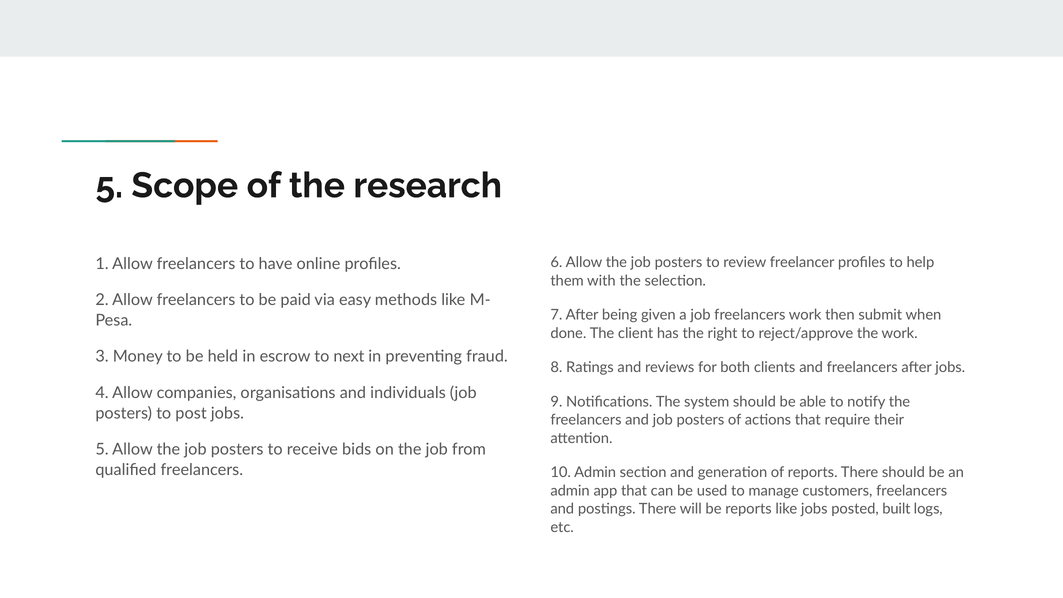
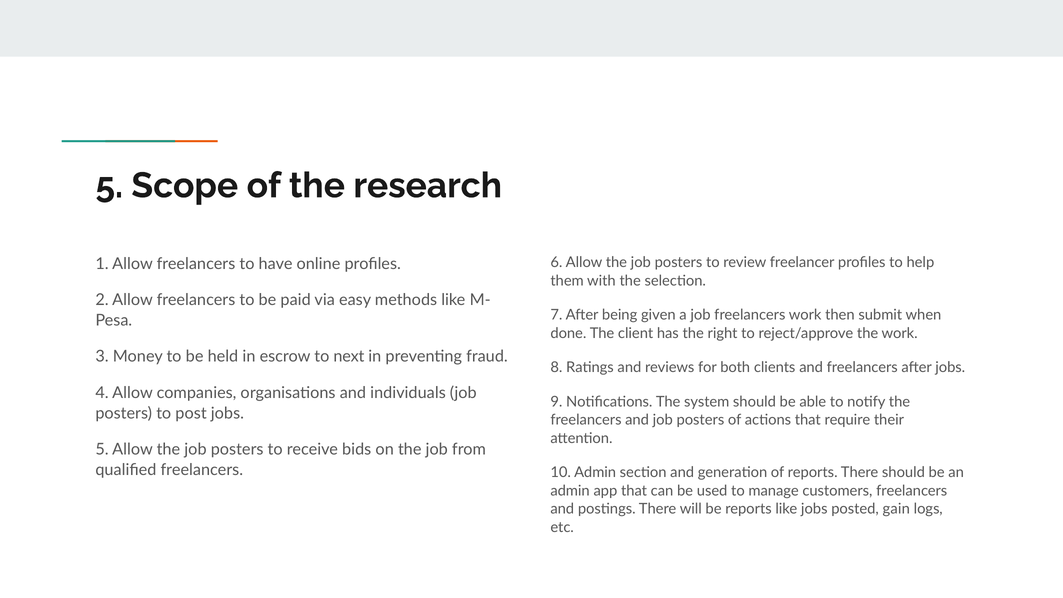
built: built -> gain (896, 509)
